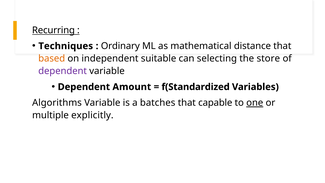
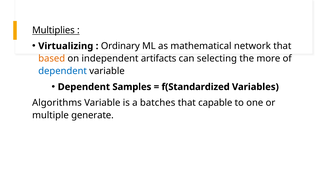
Recurring: Recurring -> Multiplies (53, 30)
Techniques: Techniques -> Virtualizing (66, 46)
distance: distance -> network (252, 46)
suitable: suitable -> artifacts (159, 58)
store: store -> more (268, 58)
dependent colour: purple -> blue (63, 71)
Amount: Amount -> Samples (132, 87)
one underline: present -> none (255, 103)
explicitly: explicitly -> generate (92, 115)
